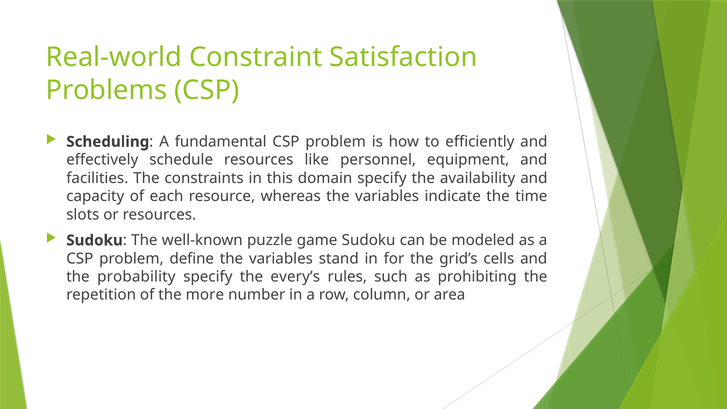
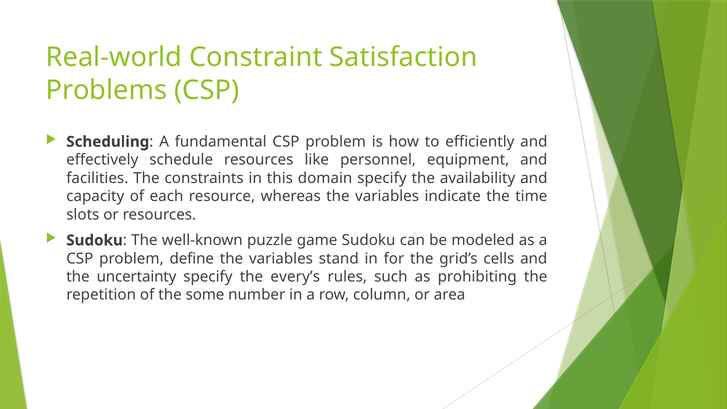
probability: probability -> uncertainty (137, 277)
more: more -> some (205, 295)
